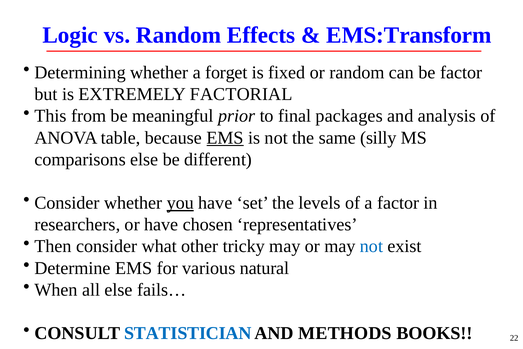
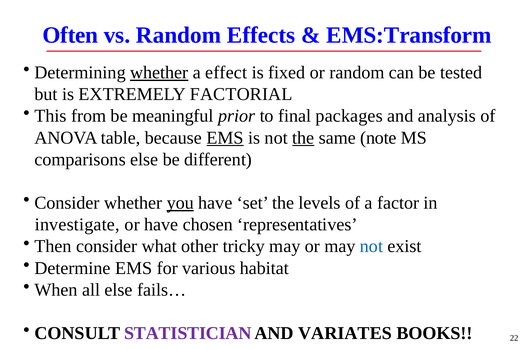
Logic: Logic -> Often (70, 35)
whether underline: none -> present (159, 72)
forget: forget -> effect (226, 72)
be factor: factor -> tested (461, 72)
the underline: none -> present (303, 138)
silly: silly -> note (378, 138)
researchers: researchers -> investigate (77, 224)
natural: natural -> habitat (264, 268)
STATISTICIAN colour: blue -> purple (188, 333)
METHODS: METHODS -> VARIATES (345, 333)
